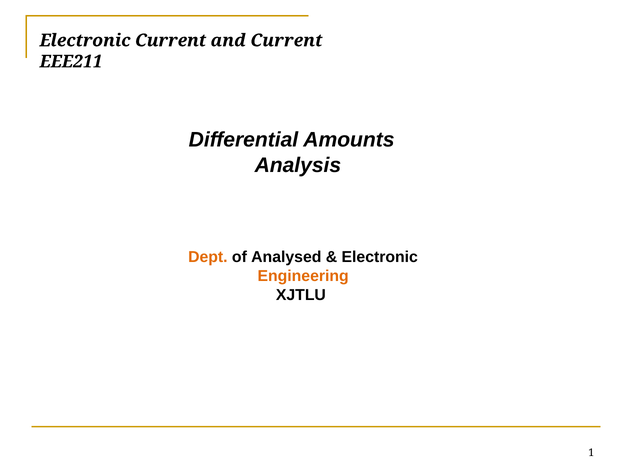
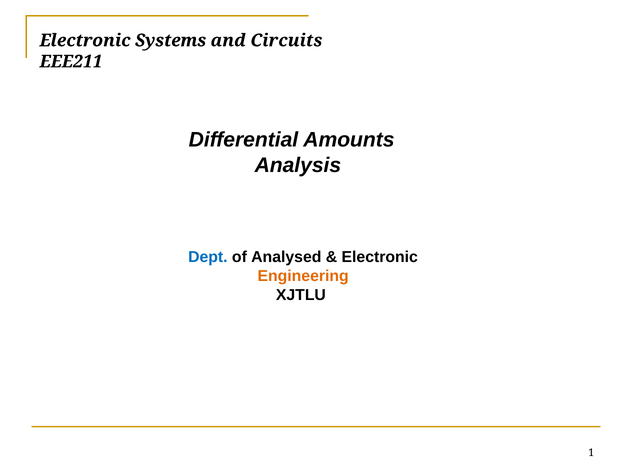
Electronic Current: Current -> Systems (171, 40)
and Current: Current -> Circuits (286, 40)
Dept colour: orange -> blue (208, 257)
